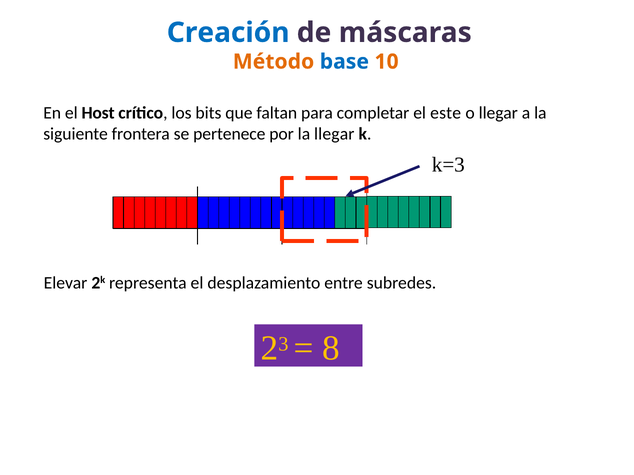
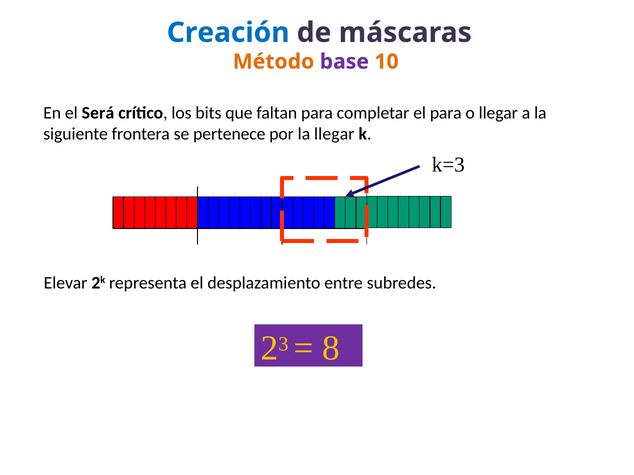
base colour: blue -> purple (344, 62)
Host: Host -> Será (98, 113)
el este: este -> para (446, 113)
